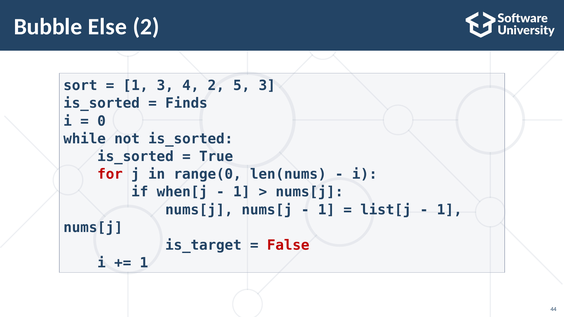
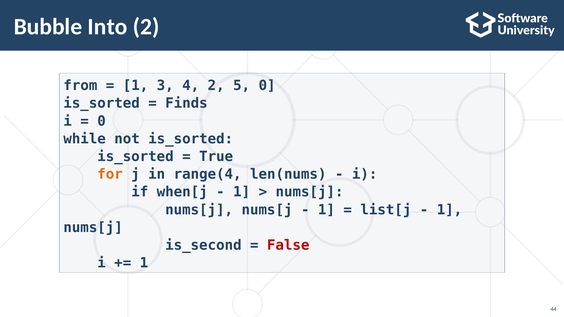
Else: Else -> Into (108, 27)
sort: sort -> from (80, 86)
5 3: 3 -> 0 (267, 86)
for colour: red -> orange (110, 174)
range(0: range(0 -> range(4 (208, 174)
is_target: is_target -> is_second (203, 245)
